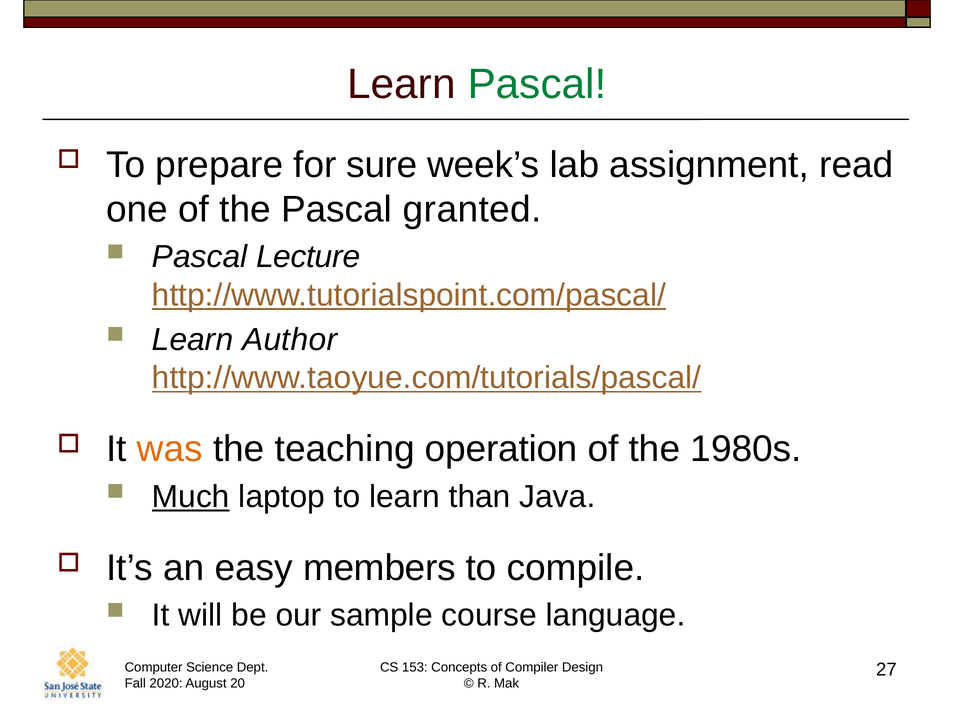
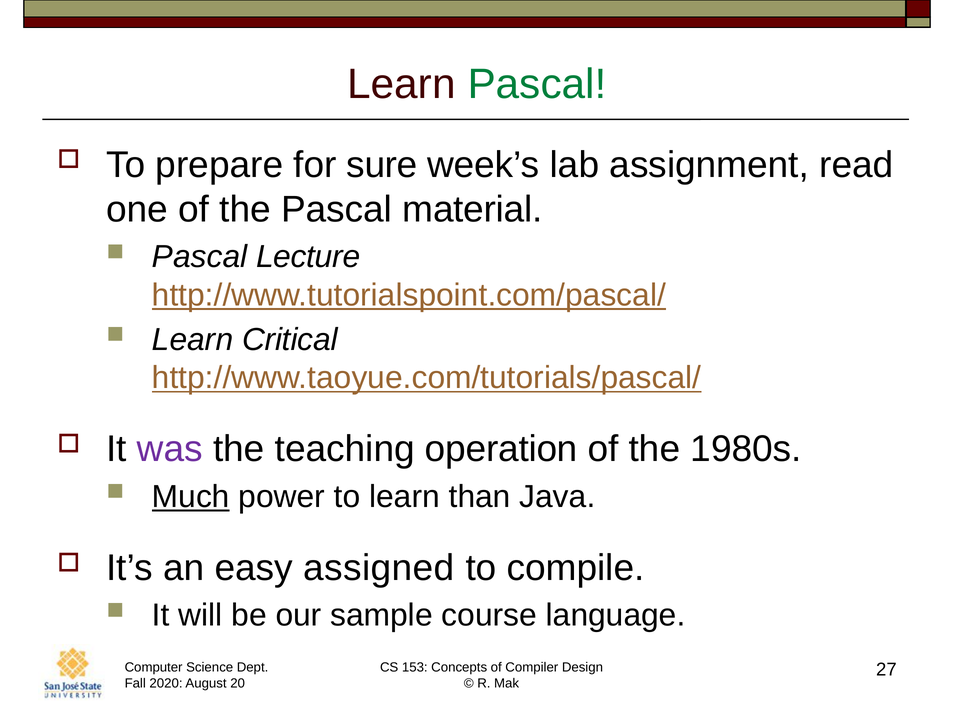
granted: granted -> material (472, 209)
Author: Author -> Critical (290, 339)
was colour: orange -> purple (170, 449)
laptop: laptop -> power (282, 496)
members: members -> assigned (379, 568)
